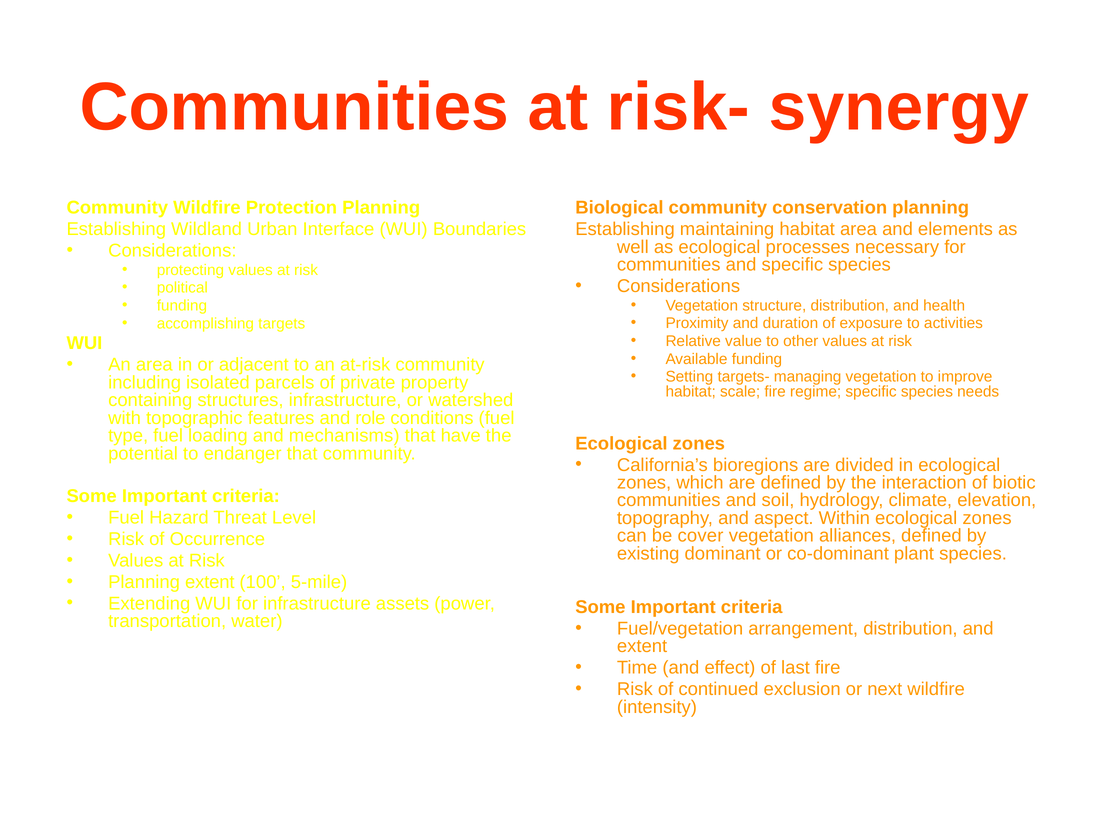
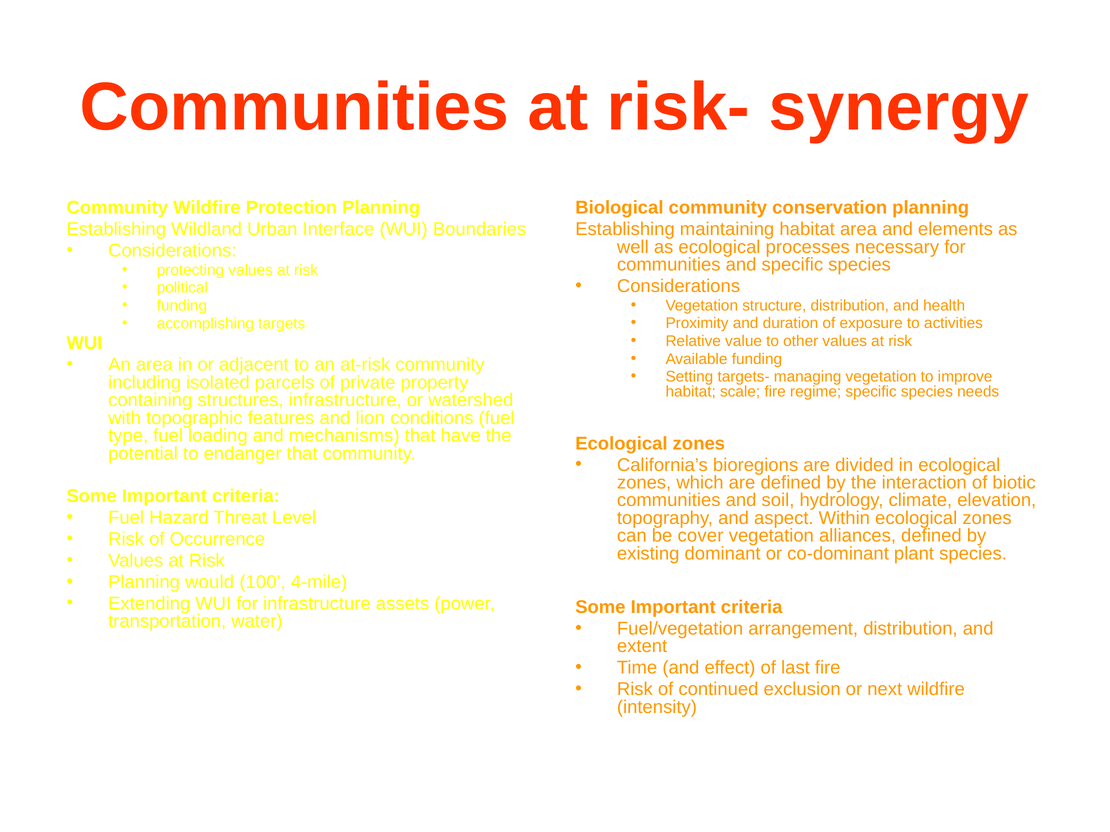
role: role -> lion (370, 418)
Planning extent: extent -> would (210, 582)
5-mile: 5-mile -> 4-mile (319, 582)
